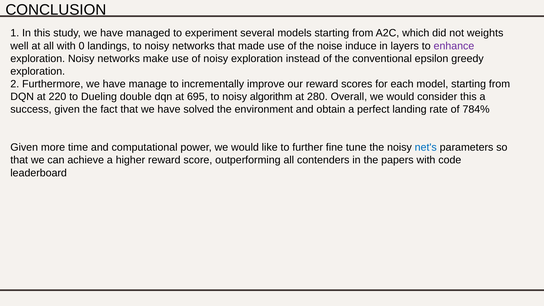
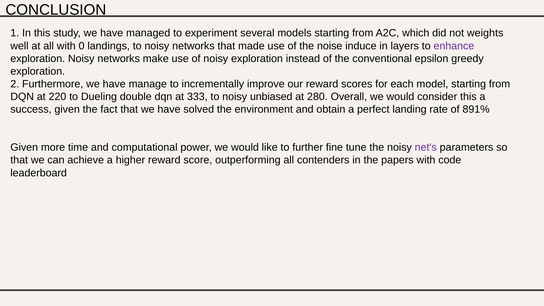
695: 695 -> 333 (197, 97)
algorithm: algorithm -> unbiased (271, 97)
784%: 784% -> 891% (476, 109)
net's colour: blue -> purple (426, 147)
